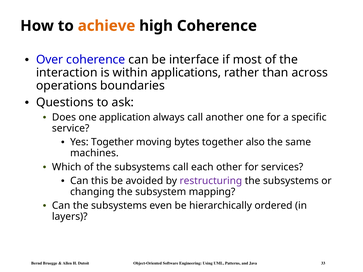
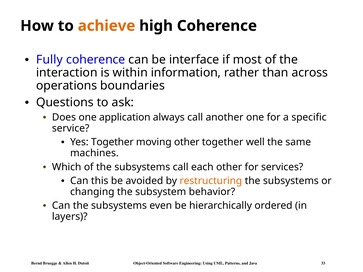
Over: Over -> Fully (50, 60)
applications: applications -> information (186, 73)
moving bytes: bytes -> other (187, 142)
also: also -> well (255, 142)
restructuring colour: purple -> orange (211, 181)
mapping: mapping -> behavior (212, 192)
